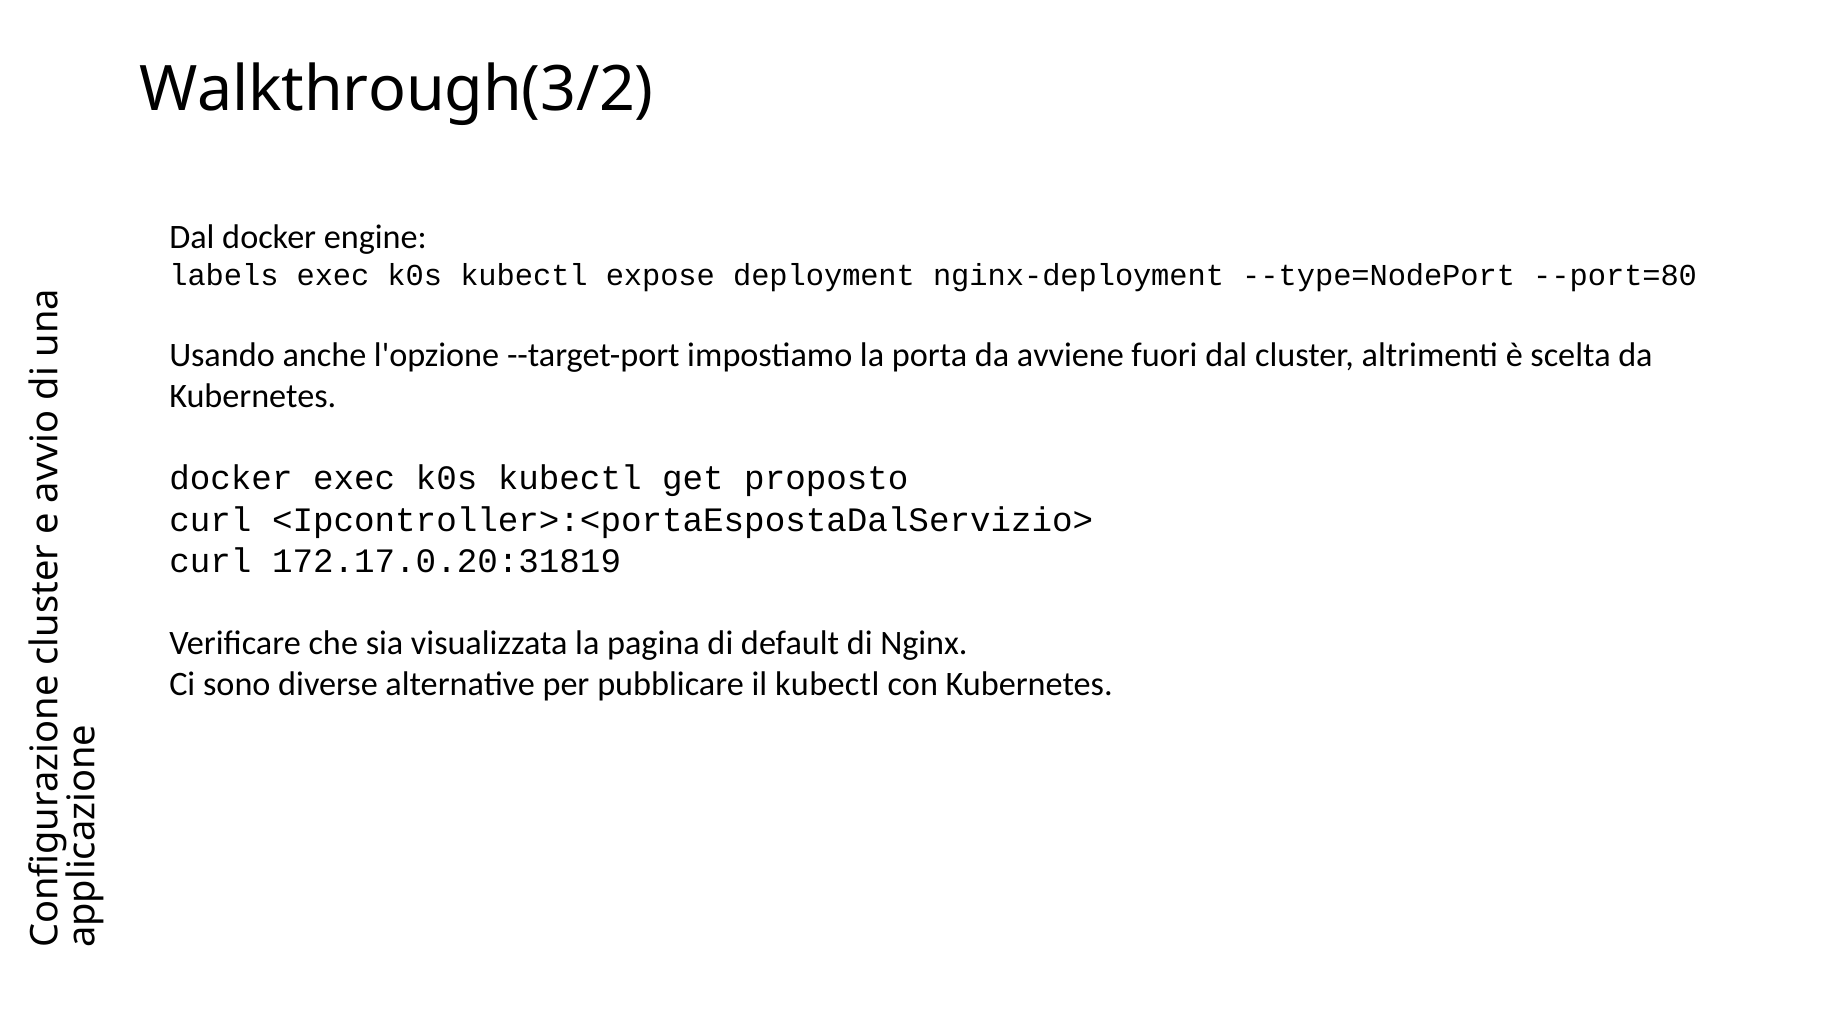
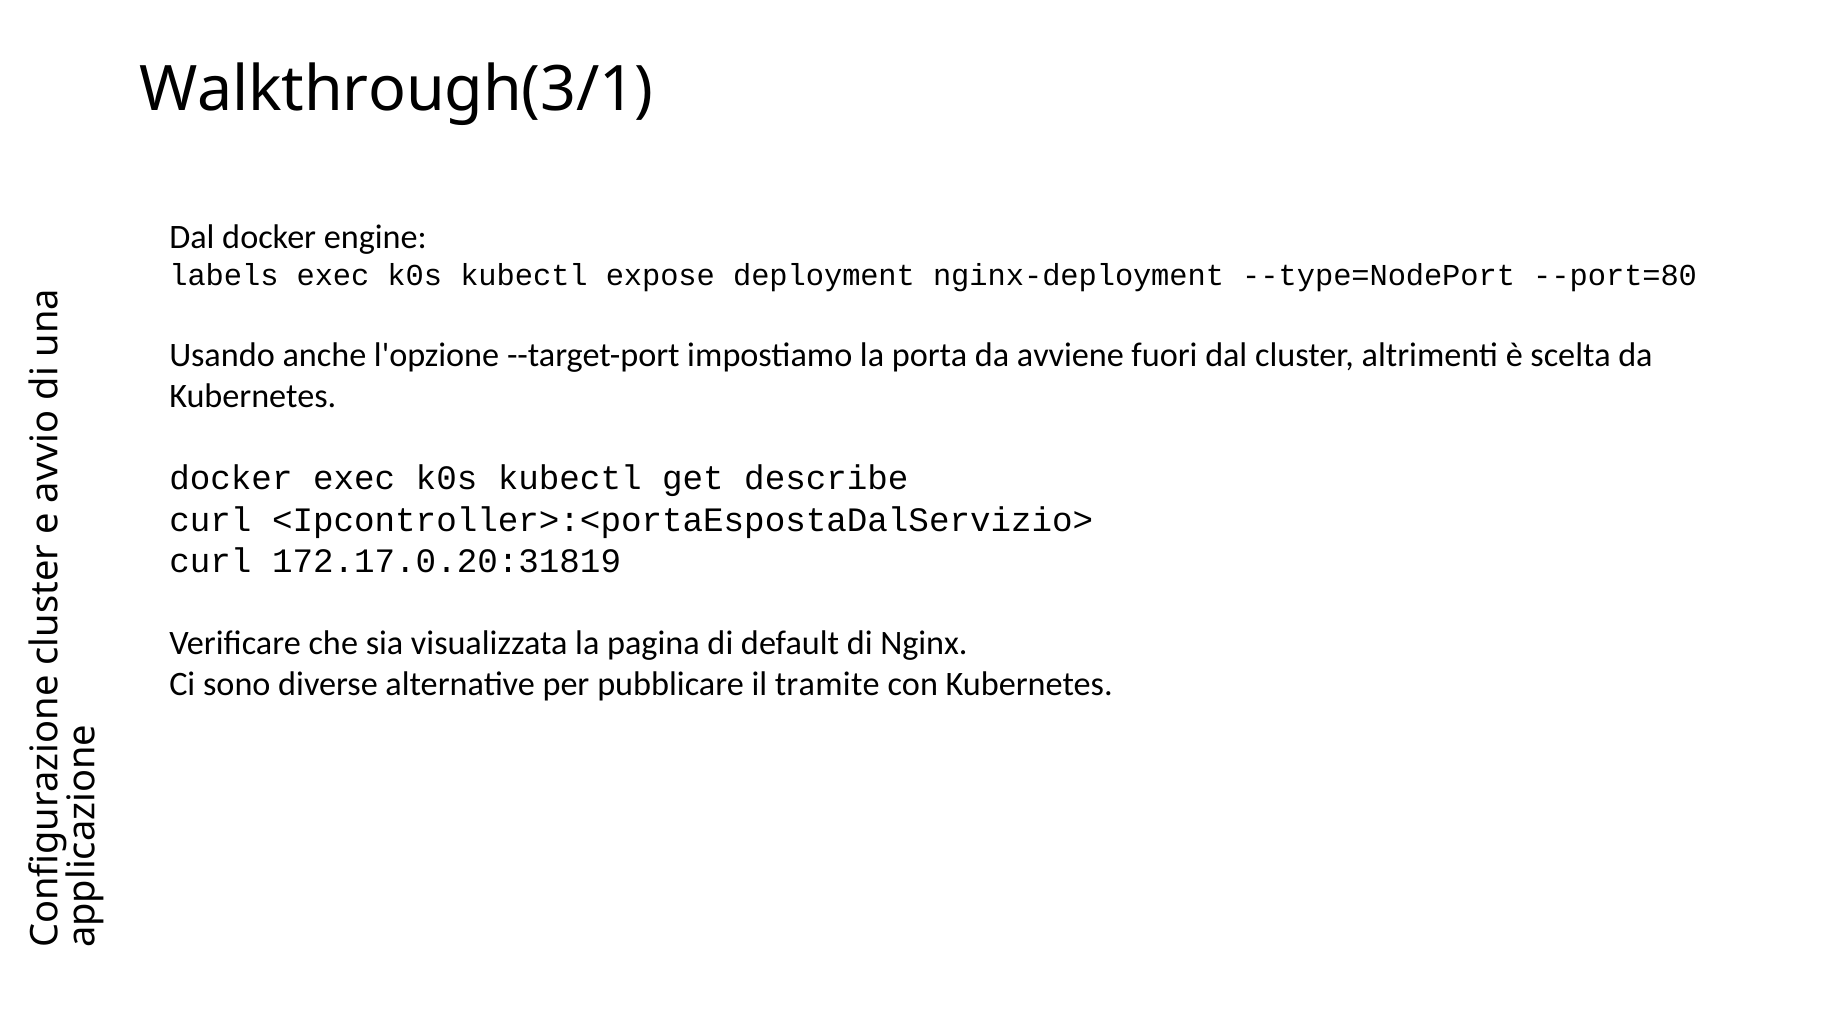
Walkthrough(3/2: Walkthrough(3/2 -> Walkthrough(3/1 (396, 90)
proposto: proposto -> describe (826, 478)
il kubectl: kubectl -> tramite (827, 684)
